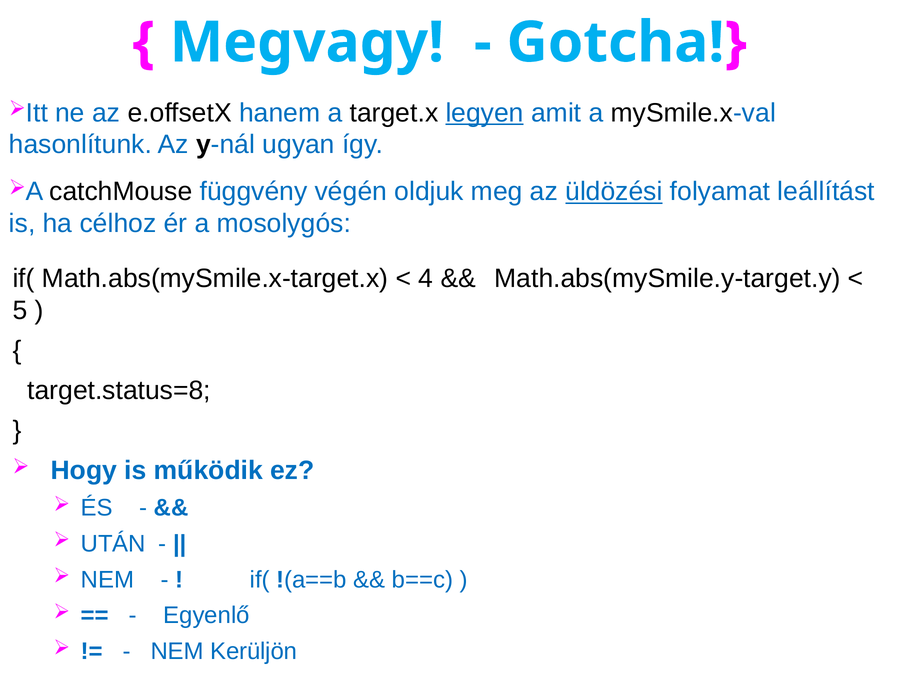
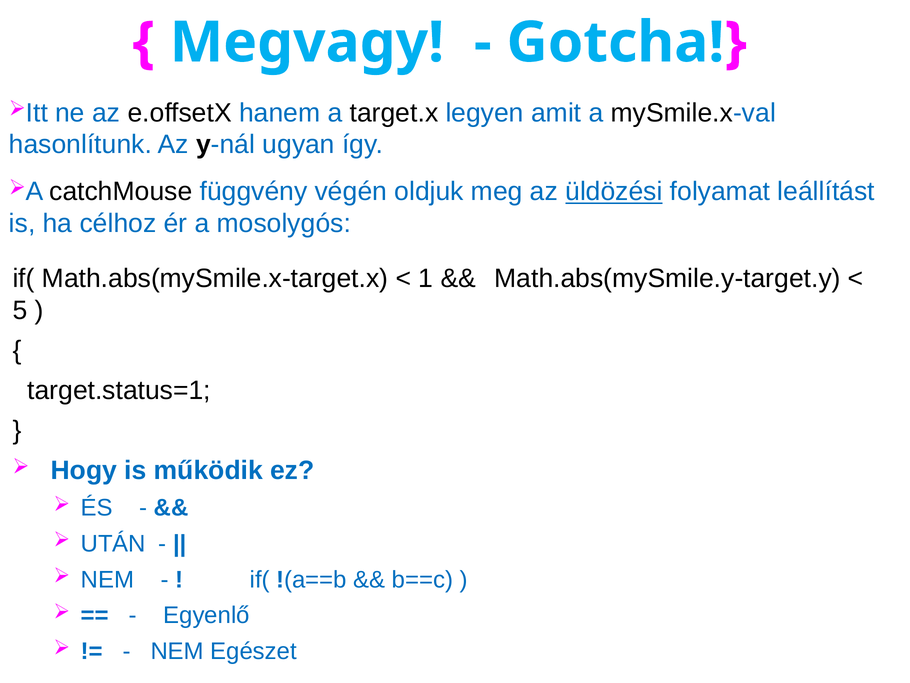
legyen underline: present -> none (485, 113)
4: 4 -> 1 (426, 278)
target.status=8: target.status=8 -> target.status=1 (119, 390)
Kerüljön: Kerüljön -> Egészet (254, 651)
